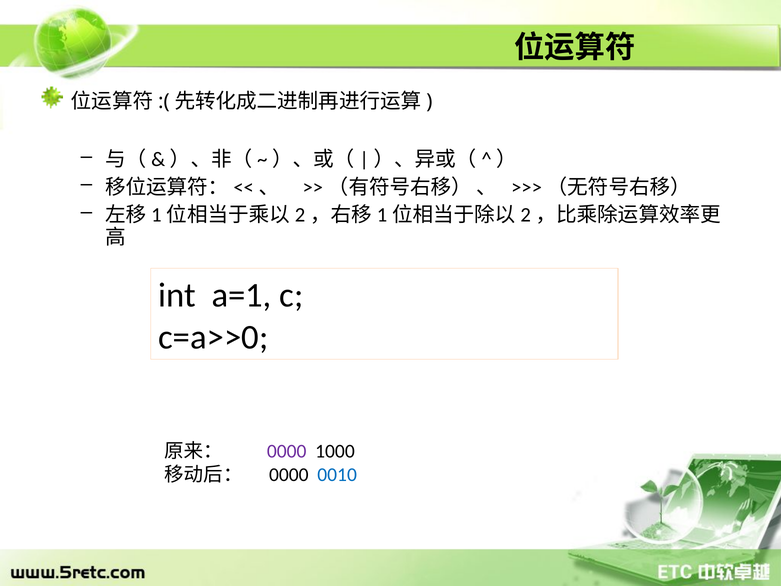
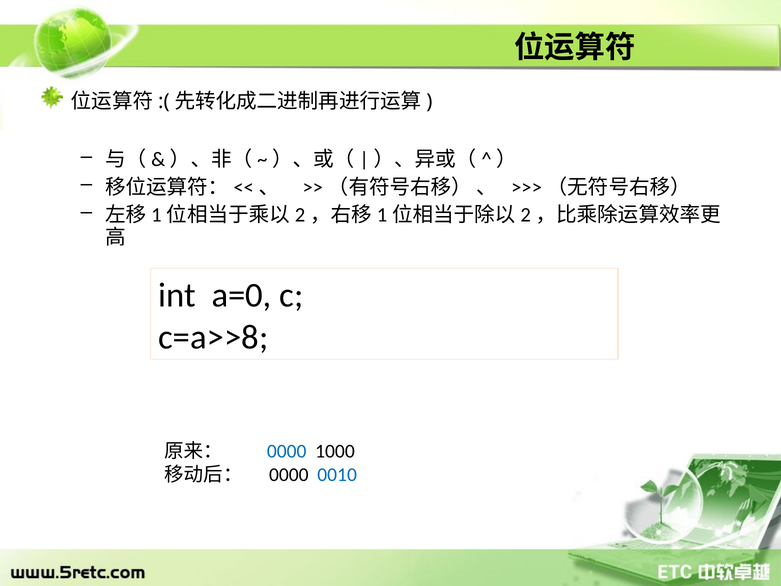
a=1: a=1 -> a=0 (242, 295)
c=a>>0: c=a>>0 -> c=a>>8 (213, 337)
0000 colour: purple -> blue (287, 451)
